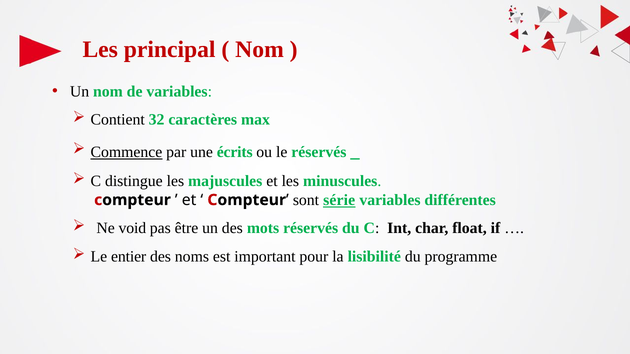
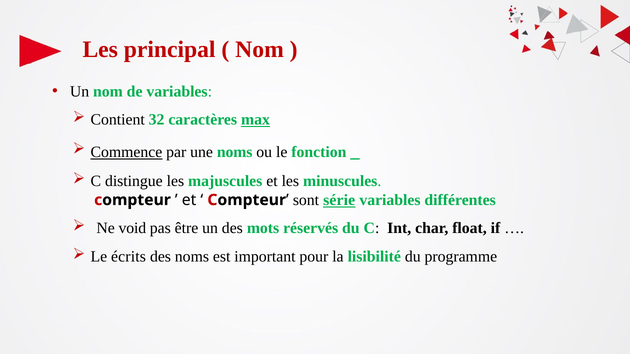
max underline: none -> present (255, 120)
une écrits: écrits -> noms (235, 152)
le réservés: réservés -> fonction (319, 152)
entier: entier -> écrits (129, 257)
